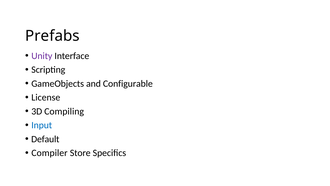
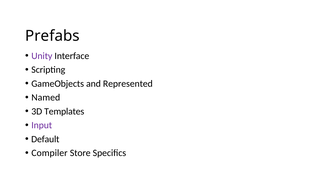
Configurable: Configurable -> Represented (128, 83)
License: License -> Named (46, 97)
Compiling: Compiling -> Templates (64, 111)
Input colour: blue -> purple (42, 125)
